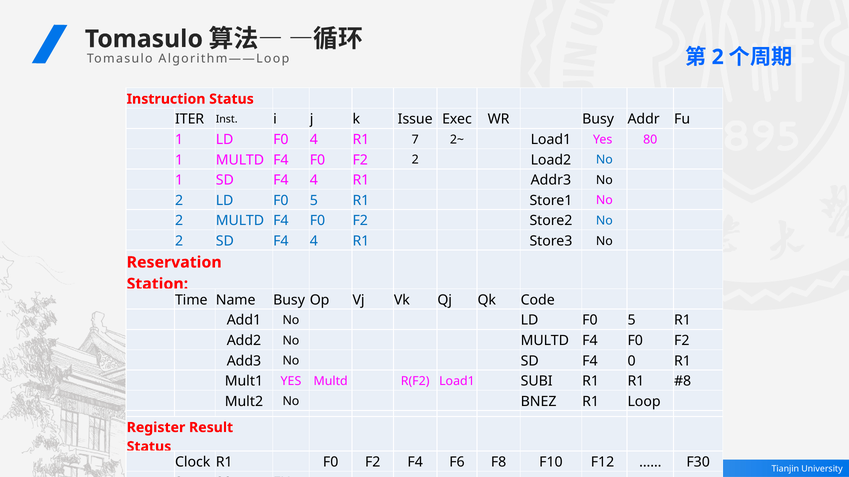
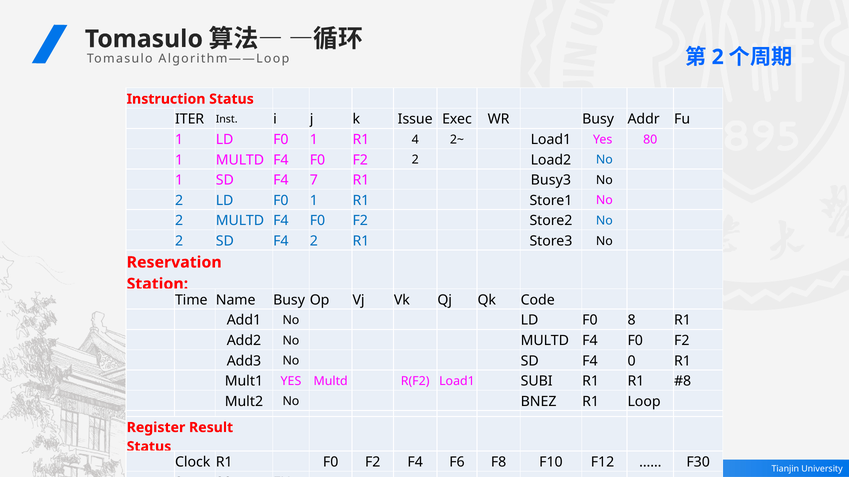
1 LD F0 4: 4 -> 1 (314, 140)
7: 7 -> 4 (415, 140)
1 SD F4 4: 4 -> 7 (314, 180)
Addr3: Addr3 -> Busy3 (551, 180)
2 LD F0 5: 5 -> 1 (314, 201)
2 SD F4 4: 4 -> 2 (314, 241)
No LD F0 5: 5 -> 8 (632, 321)
